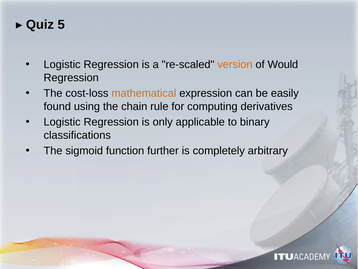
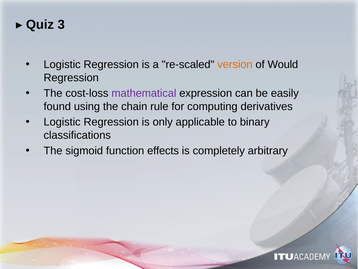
5: 5 -> 3 (61, 25)
mathematical colour: orange -> purple (144, 93)
further: further -> effects (163, 151)
